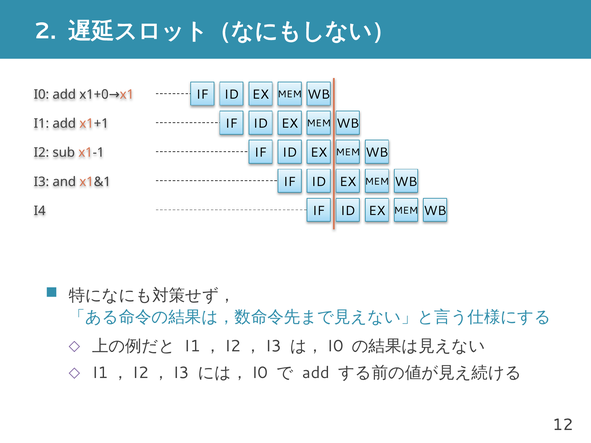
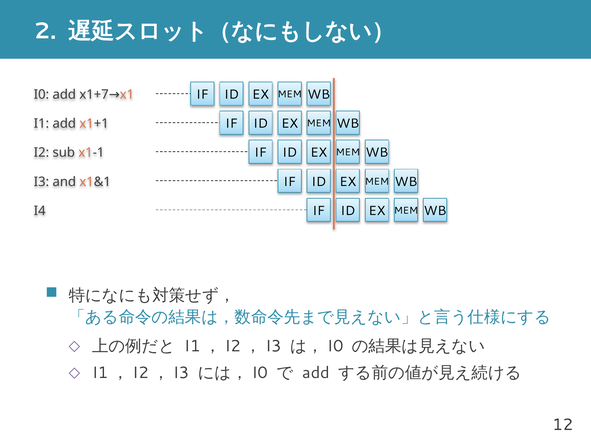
x1+0: x1+0 -> x1+7 (94, 95)
